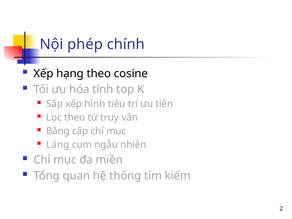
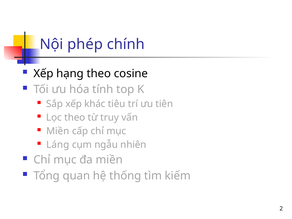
hình: hình -> khác (95, 104)
Bằng: Bằng -> Miền (58, 131)
